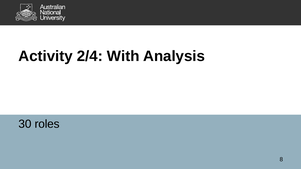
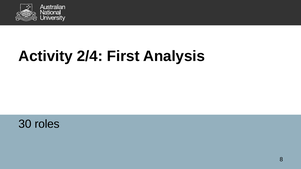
With: With -> First (123, 56)
